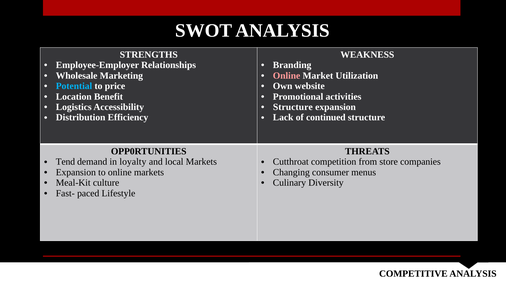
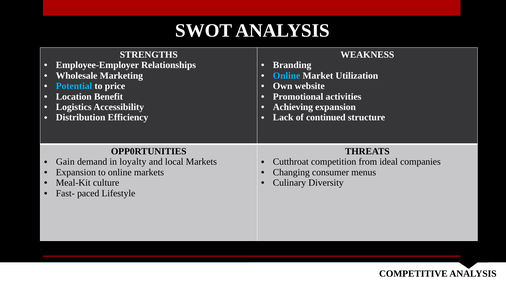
Online colour: pink -> light blue (287, 76)
Structure: Structure -> Achieving (293, 107)
Tend: Tend -> Gain (65, 162)
store: store -> ideal (389, 162)
